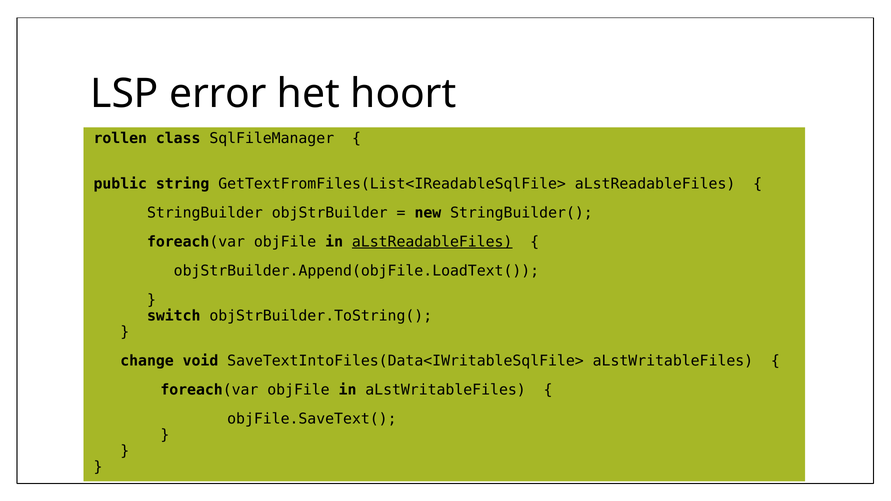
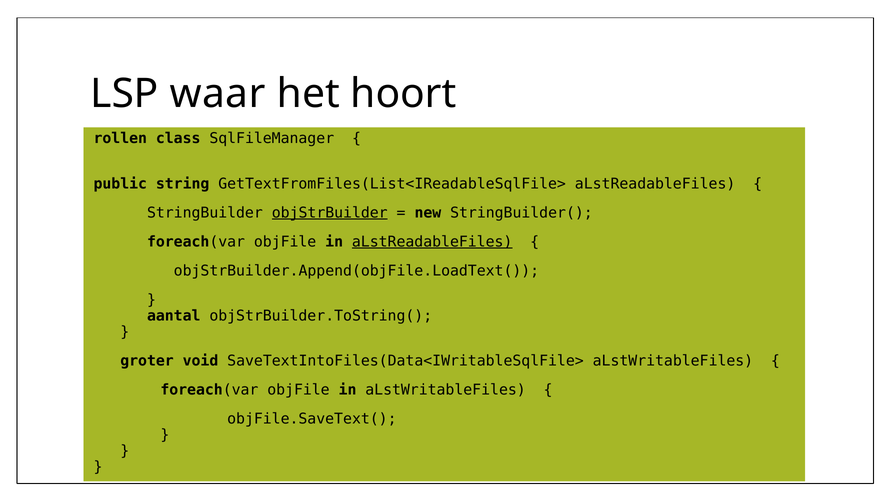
error: error -> waar (218, 94)
objStrBuilder underline: none -> present (330, 213)
switch: switch -> aantal (174, 316)
change: change -> groter (147, 361)
